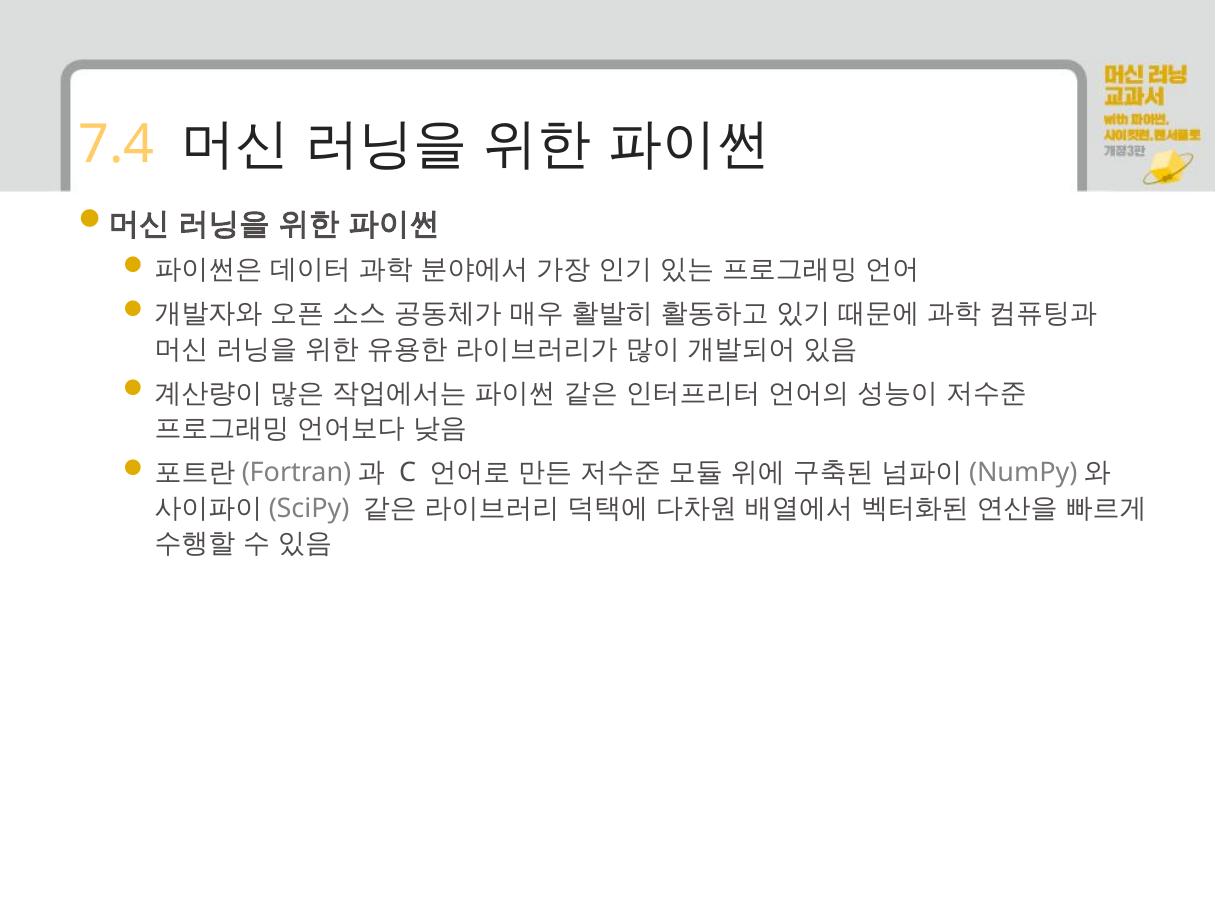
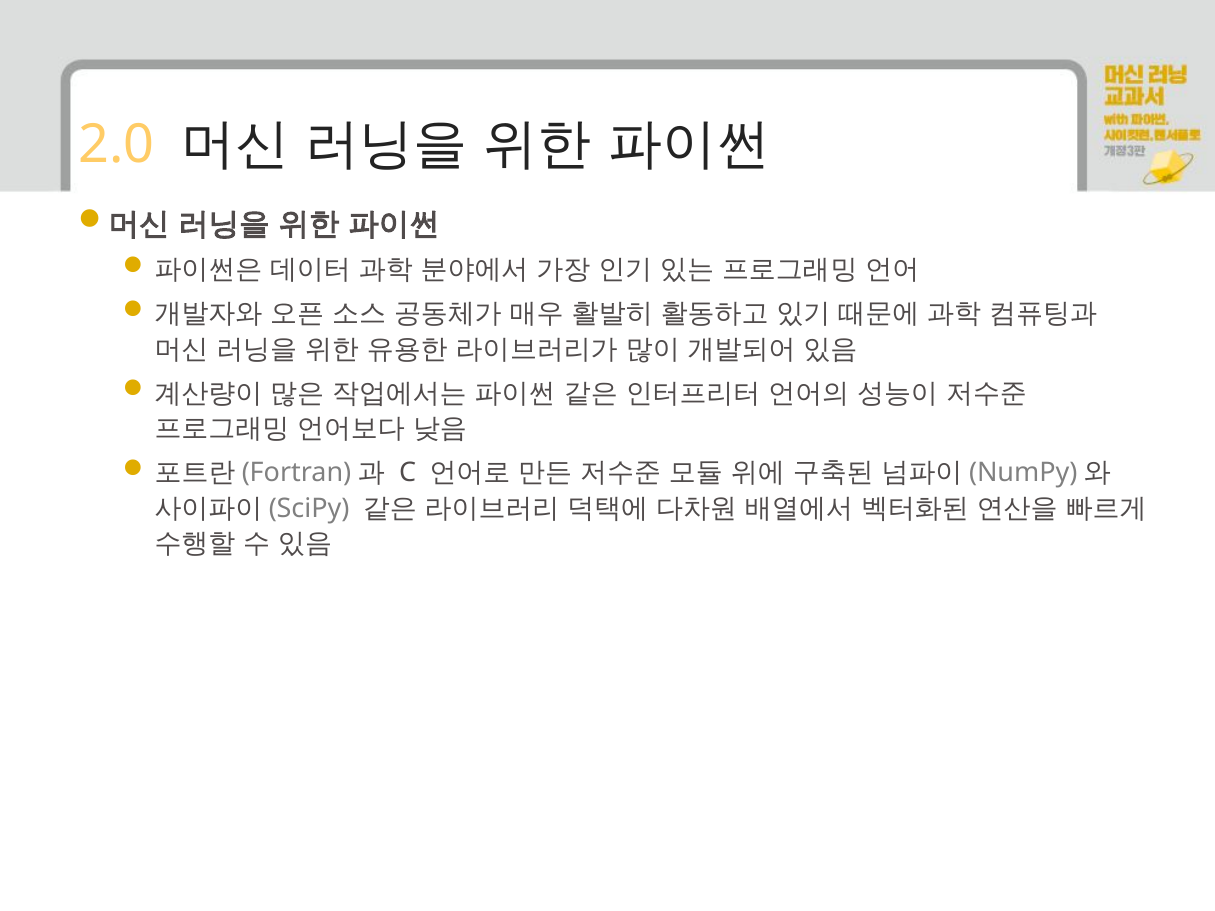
7.4: 7.4 -> 2.0 (116, 145)
